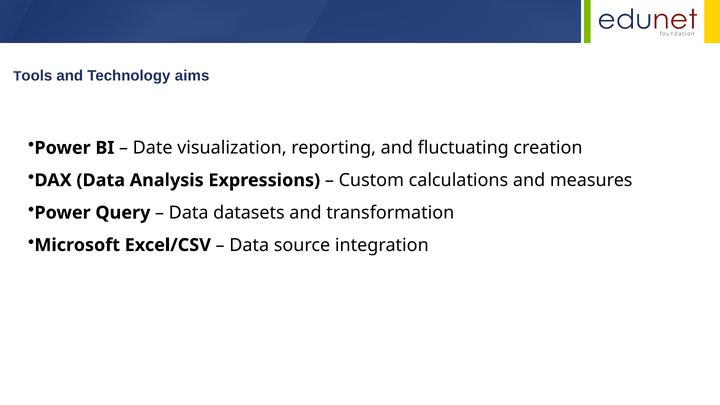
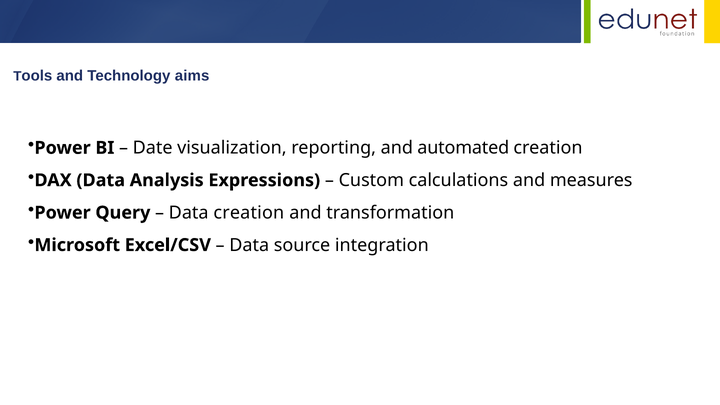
fluctuating: fluctuating -> automated (463, 148)
Data datasets: datasets -> creation (249, 213)
